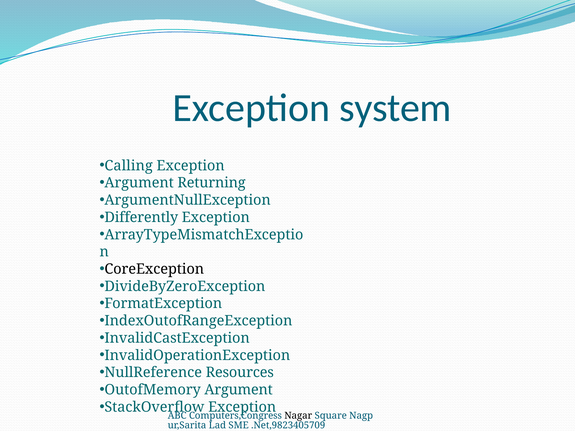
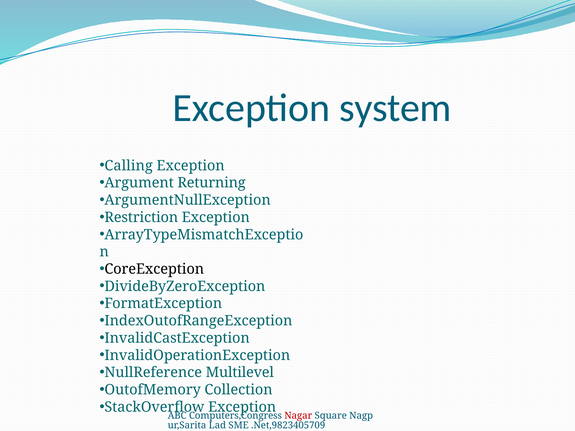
Differently: Differently -> Restriction (141, 218)
Resources: Resources -> Multilevel (240, 373)
OutofMemory Argument: Argument -> Collection (238, 390)
Nagar colour: black -> red (298, 416)
